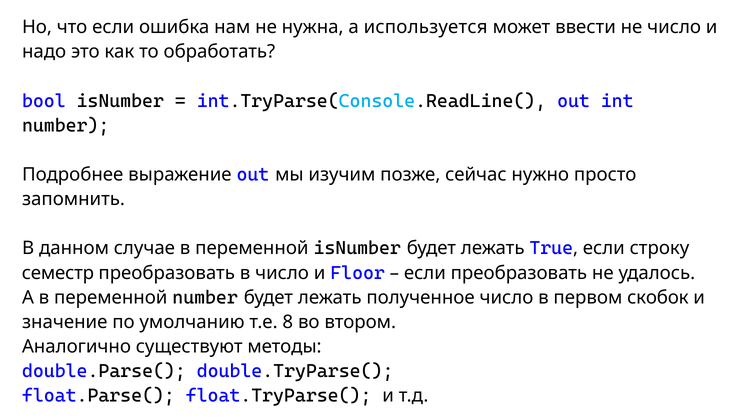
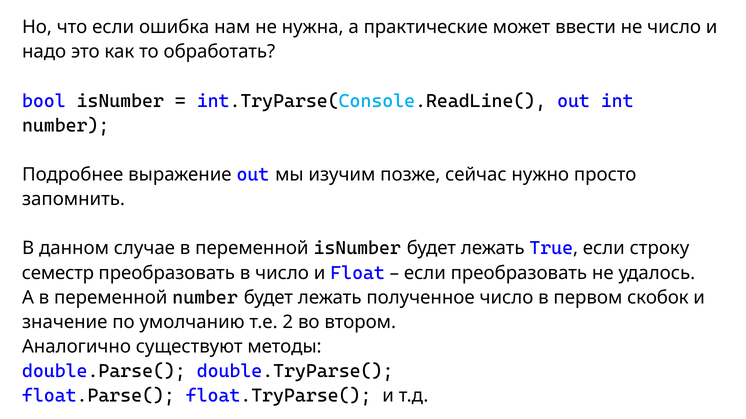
используется: используется -> практические (426, 27)
Floor: Floor -> Float (358, 273)
8: 8 -> 2 (288, 323)
